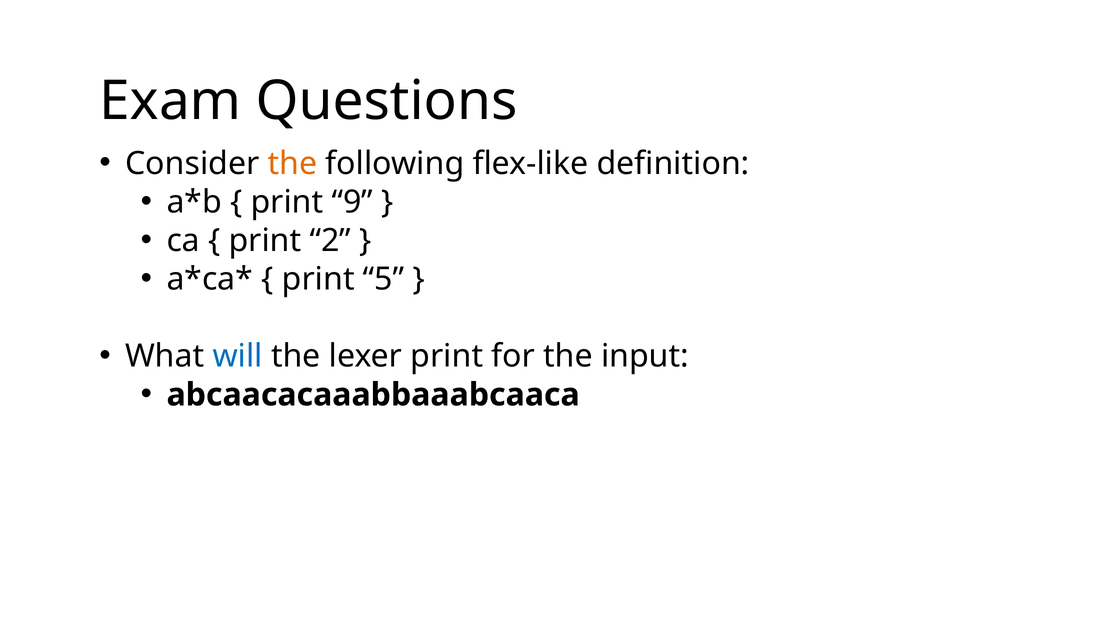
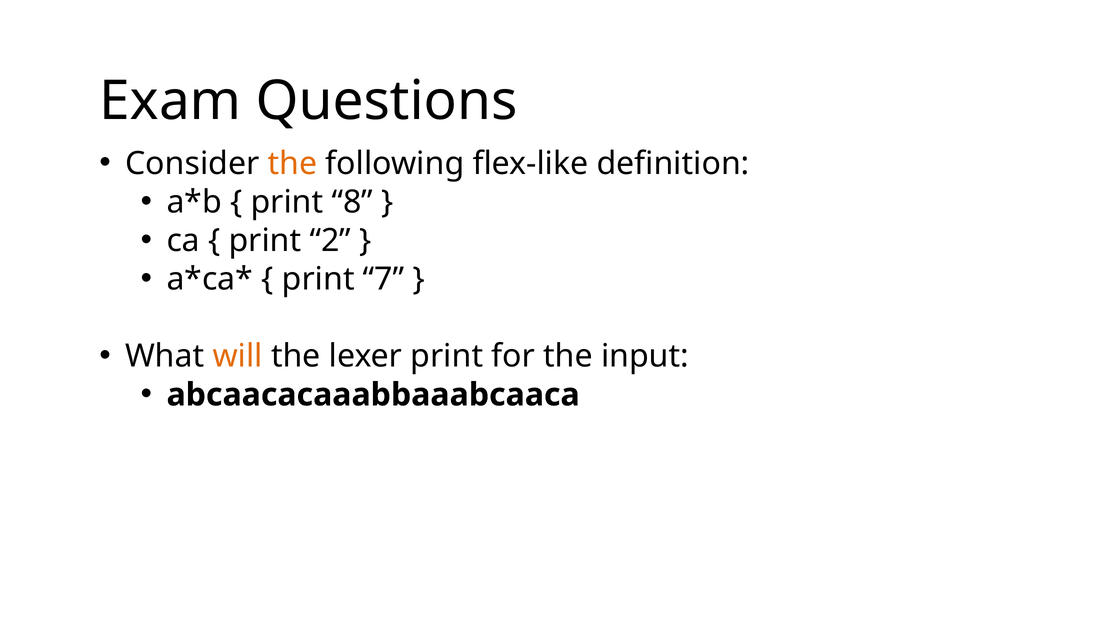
9: 9 -> 8 (352, 202)
5: 5 -> 7 (384, 279)
will colour: blue -> orange (238, 356)
